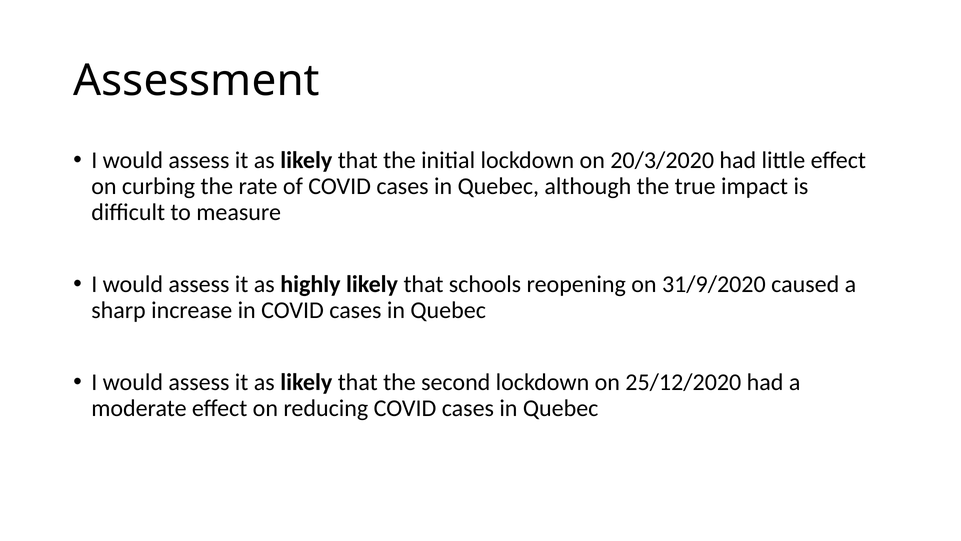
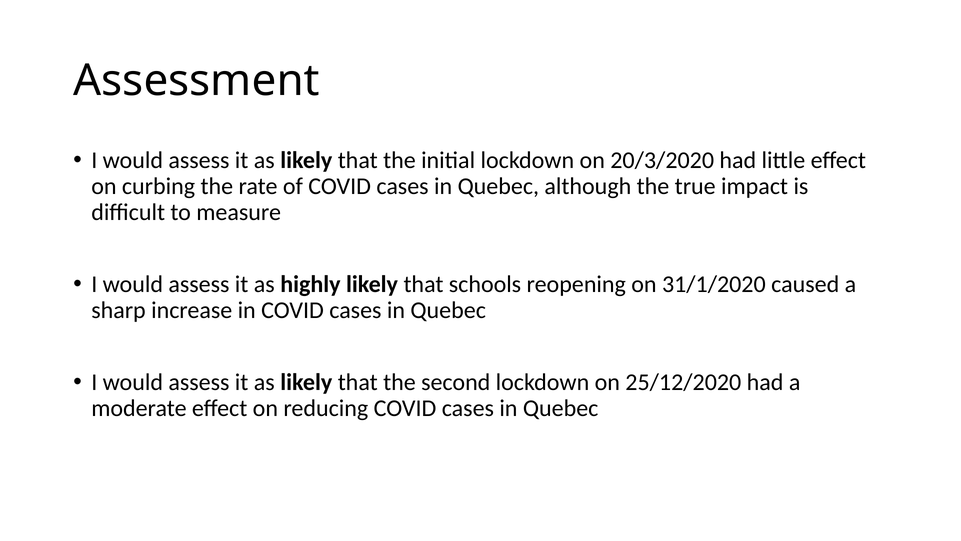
31/9/2020: 31/9/2020 -> 31/1/2020 (714, 284)
